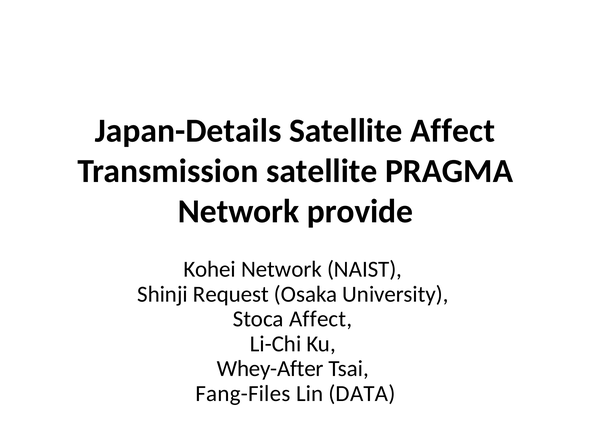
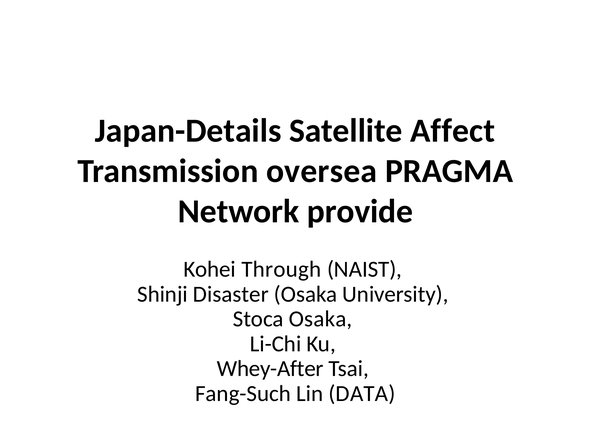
Transmission satellite: satellite -> oversea (322, 171)
Kohei Network: Network -> Through (281, 270)
Request: Request -> Disaster (231, 294)
Stoca Affect: Affect -> Osaka (321, 319)
Fang-Files: Fang-Files -> Fang-Such (243, 394)
